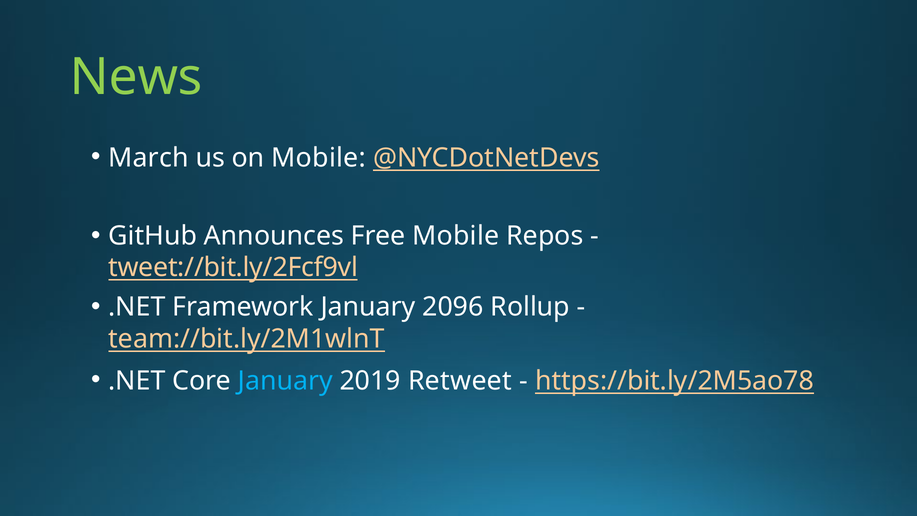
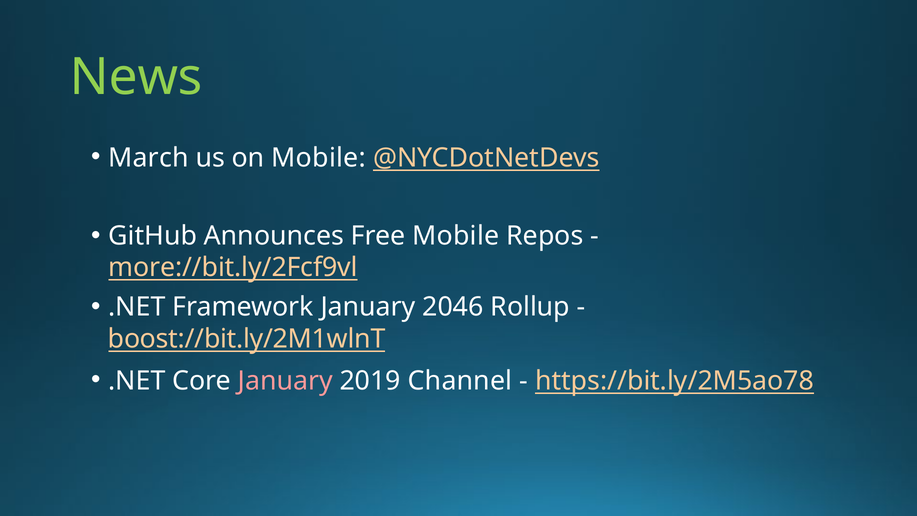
tweet://bit.ly/2Fcf9vl: tweet://bit.ly/2Fcf9vl -> more://bit.ly/2Fcf9vl (233, 268)
2096: 2096 -> 2046 (453, 307)
team://bit.ly/2M1wlnT: team://bit.ly/2M1wlnT -> boost://bit.ly/2M1wlnT (247, 339)
January colour: light blue -> pink (285, 381)
Retweet: Retweet -> Channel (460, 381)
